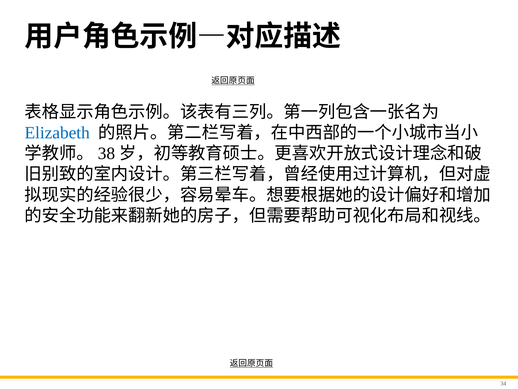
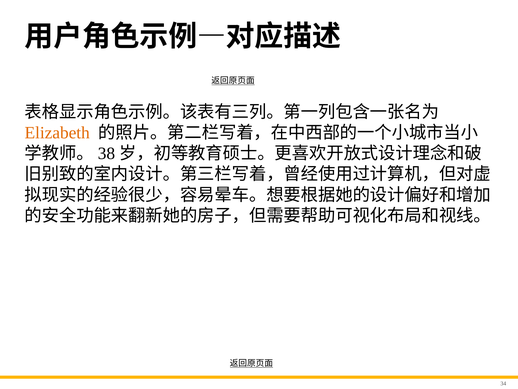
Elizabeth colour: blue -> orange (57, 133)
